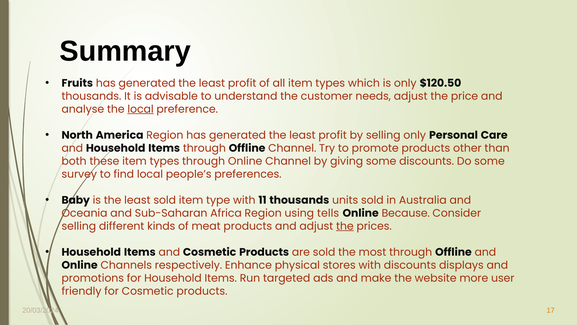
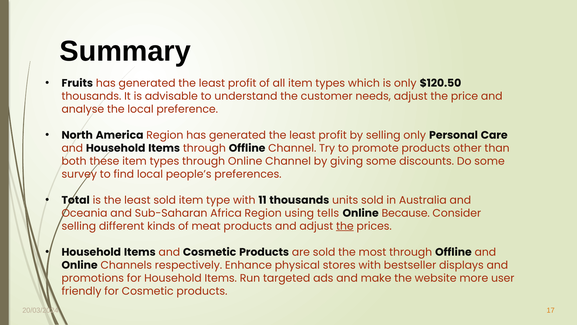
local underline: present -> none (141, 109)
Baby: Baby -> Total (76, 200)
with discounts: discounts -> bestseller (410, 265)
